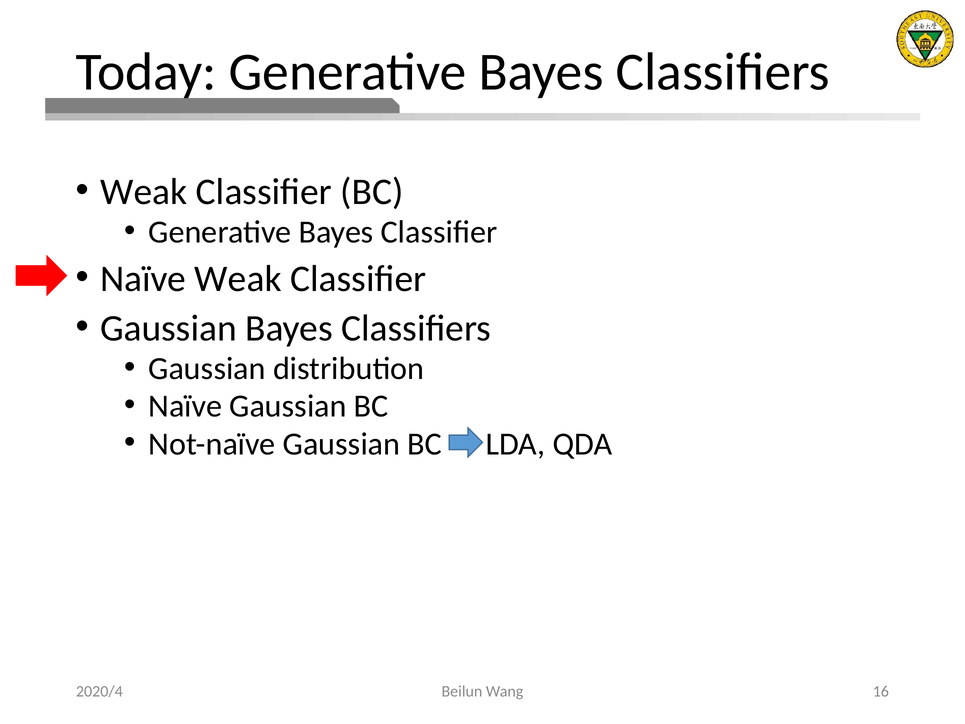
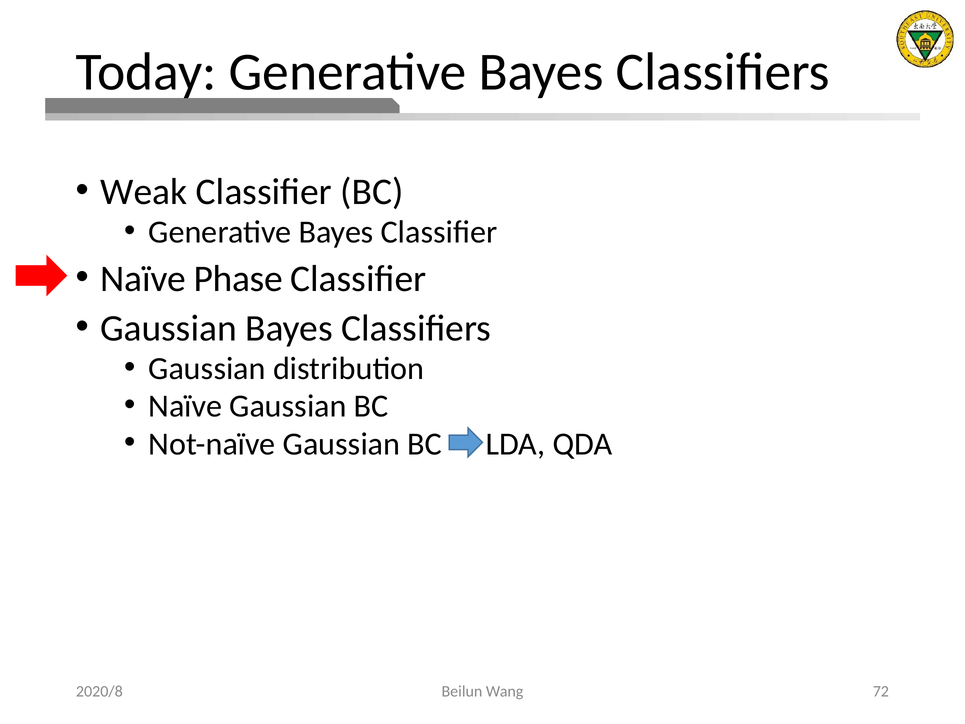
Naïve Weak: Weak -> Phase (238, 279)
2020/4: 2020/4 -> 2020/8 (99, 691)
16: 16 -> 72 (881, 691)
